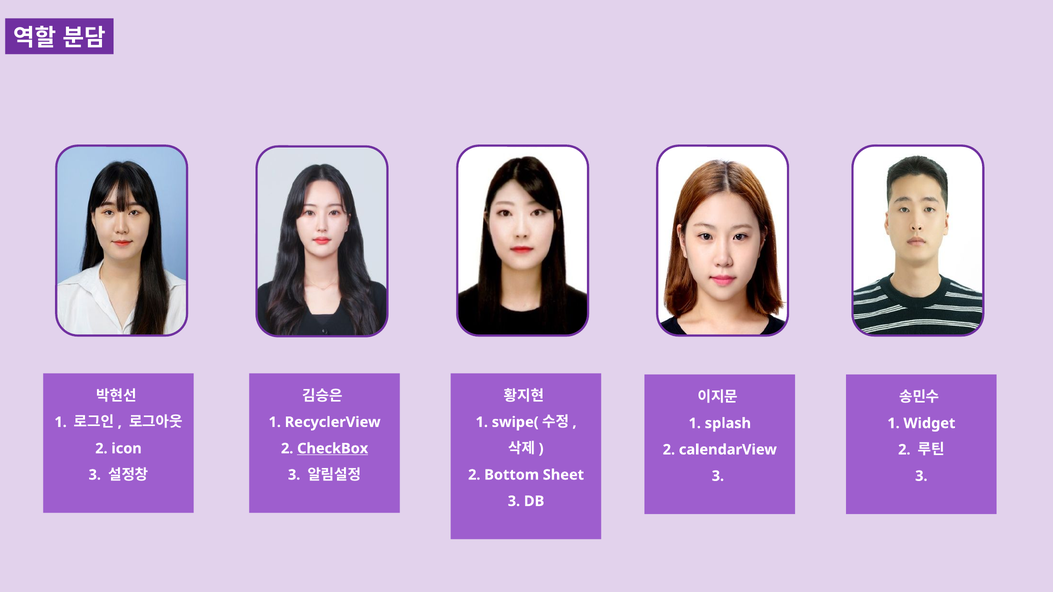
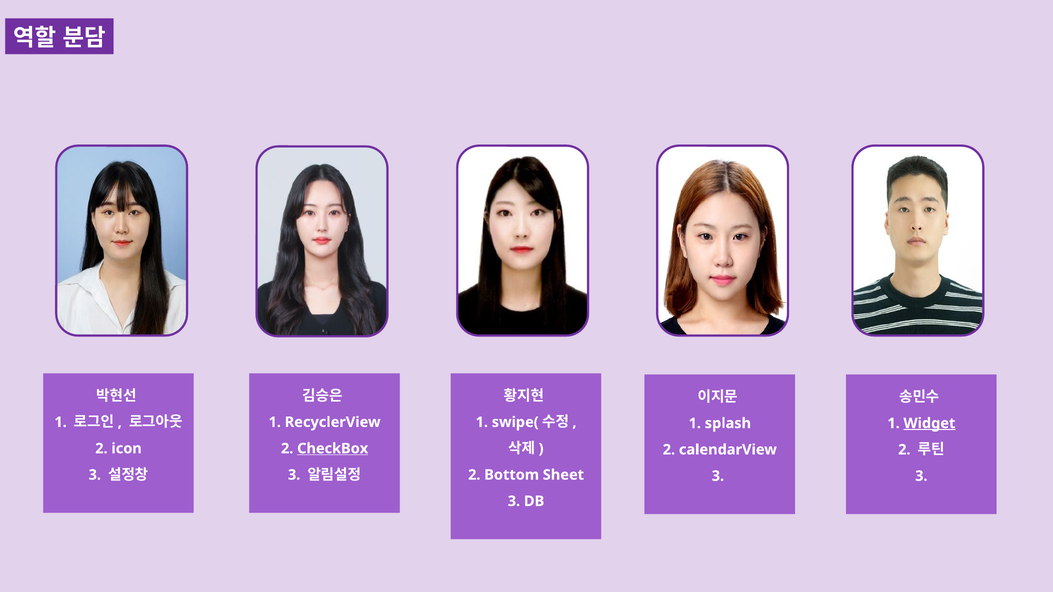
Widget underline: none -> present (929, 424)
